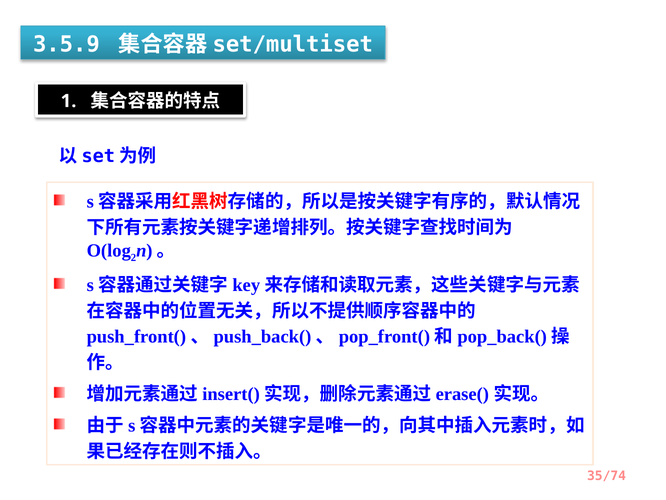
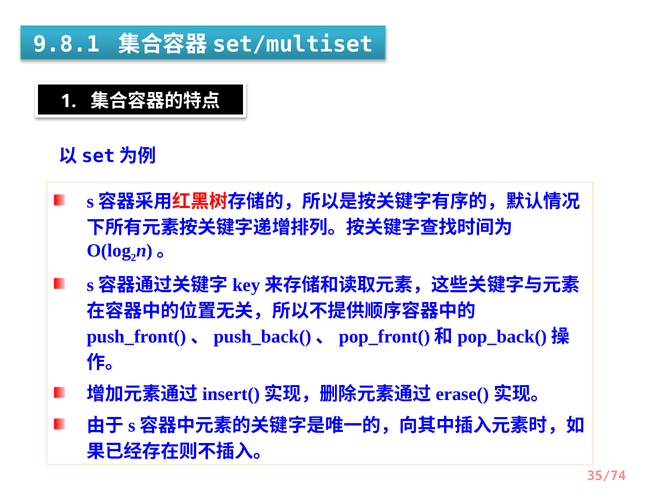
3.5.9: 3.5.9 -> 9.8.1 (66, 44)
